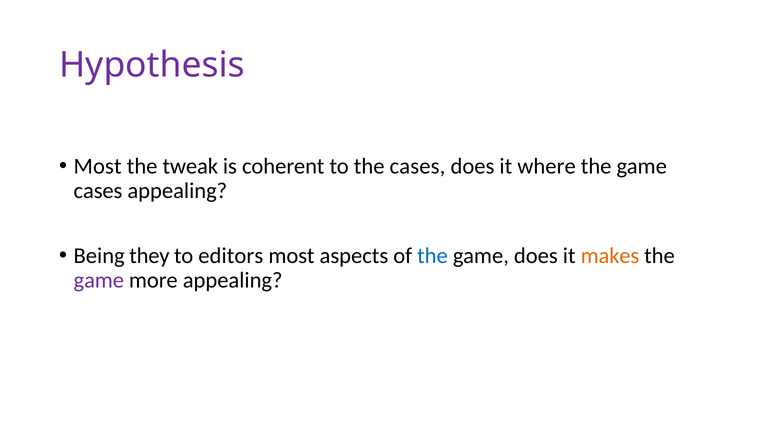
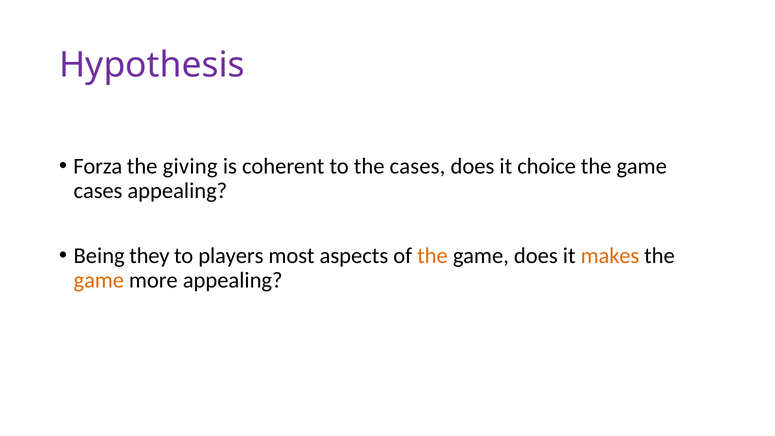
Most: Most -> Forza (98, 166)
tweak: tweak -> giving (190, 166)
where: where -> choice (547, 166)
editors: editors -> players (231, 256)
the colour: blue -> orange (432, 256)
game colour: purple -> orange (99, 280)
